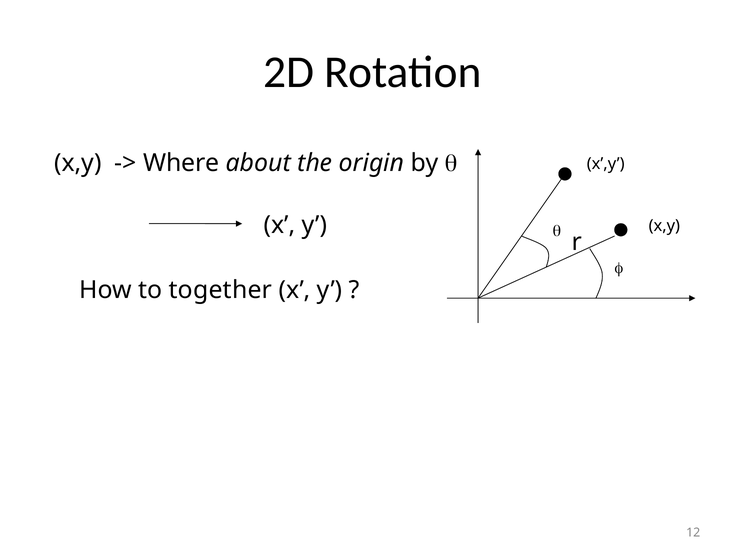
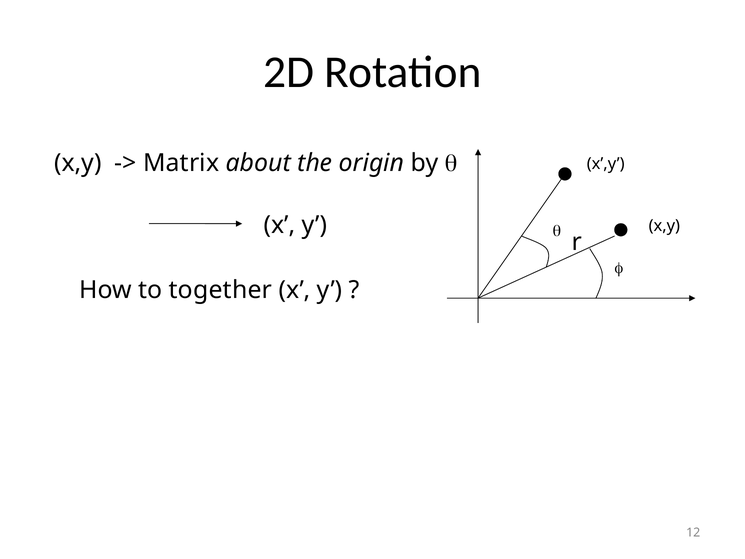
Where: Where -> Matrix (181, 163)
